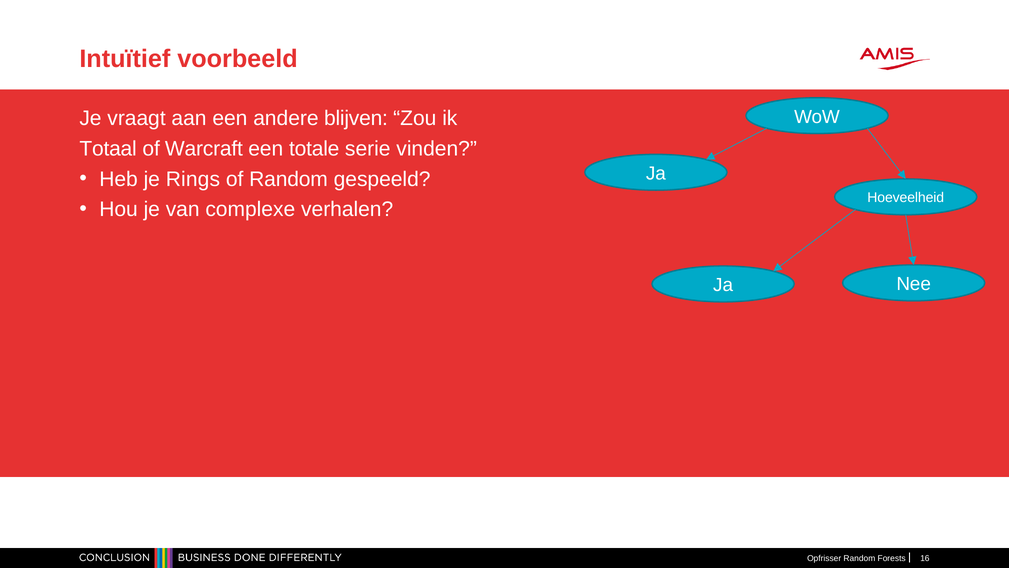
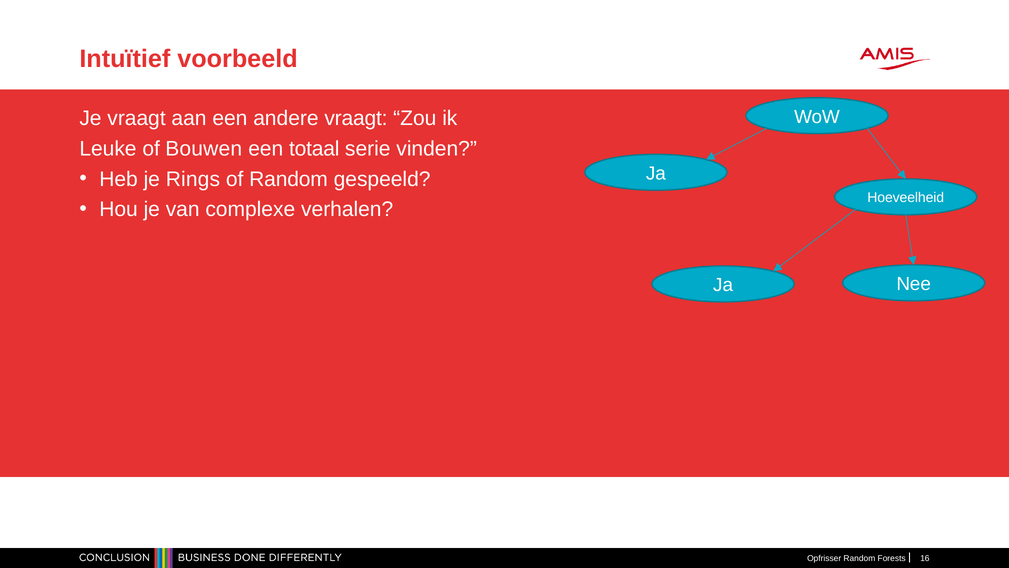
andere blijven: blijven -> vraagt (356, 118)
Totaal: Totaal -> Leuke (108, 149)
Warcraft: Warcraft -> Bouwen (204, 149)
totale: totale -> totaal (314, 149)
